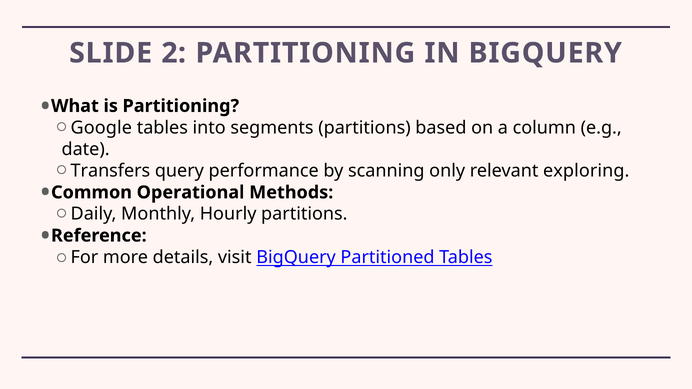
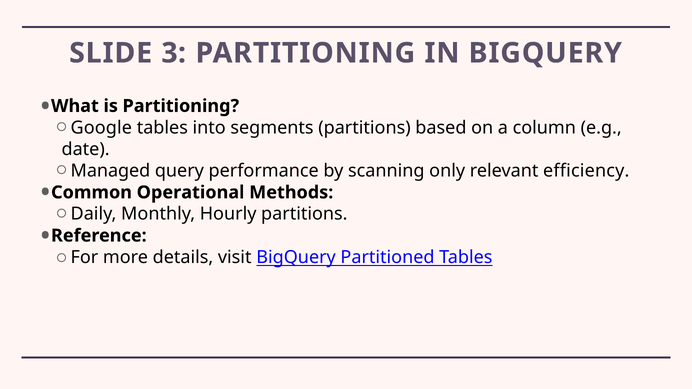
2: 2 -> 3 (174, 53)
Transfers: Transfers -> Managed (110, 171)
exploring: exploring -> efficiency (586, 171)
